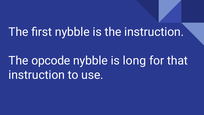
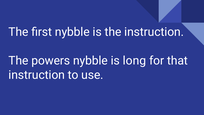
opcode: opcode -> powers (51, 61)
